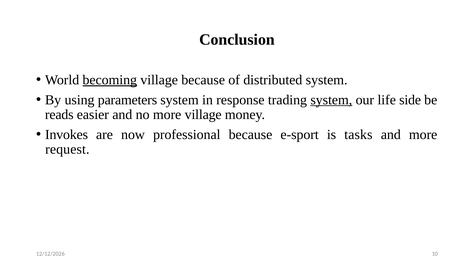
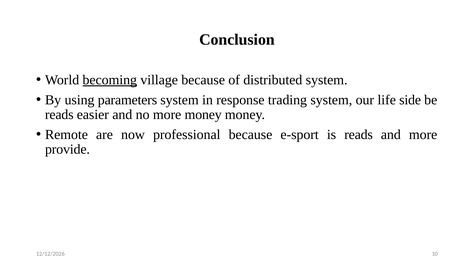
system underline: present -> none (331, 100)
more village: village -> money (203, 115)
Invokes: Invokes -> Remote (66, 135)
is tasks: tasks -> reads (359, 135)
request: request -> provide (67, 150)
